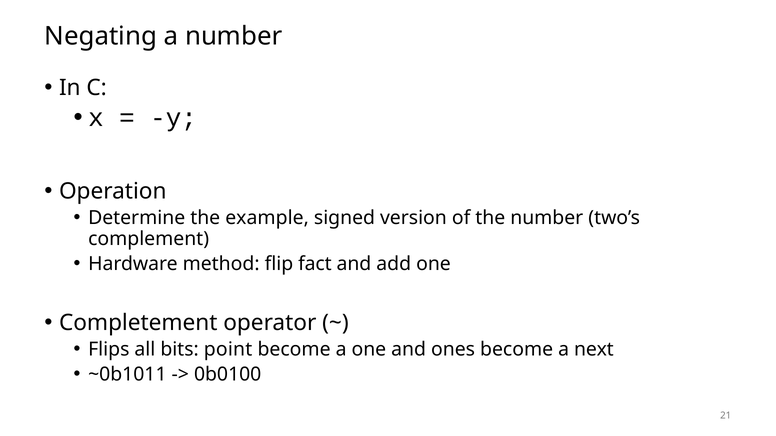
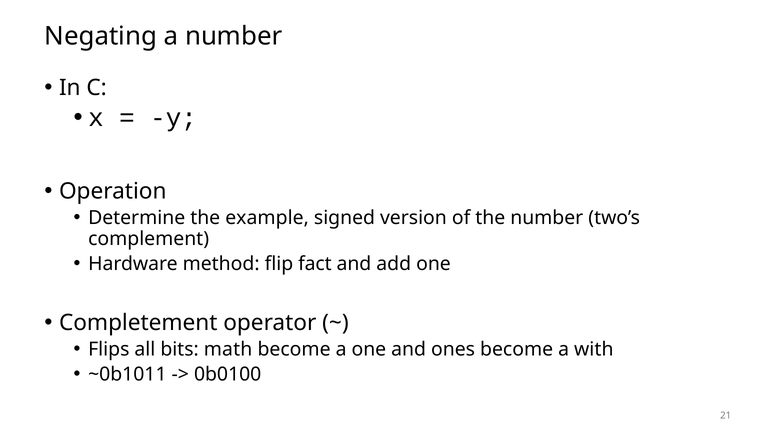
point: point -> math (228, 350)
next: next -> with (594, 350)
